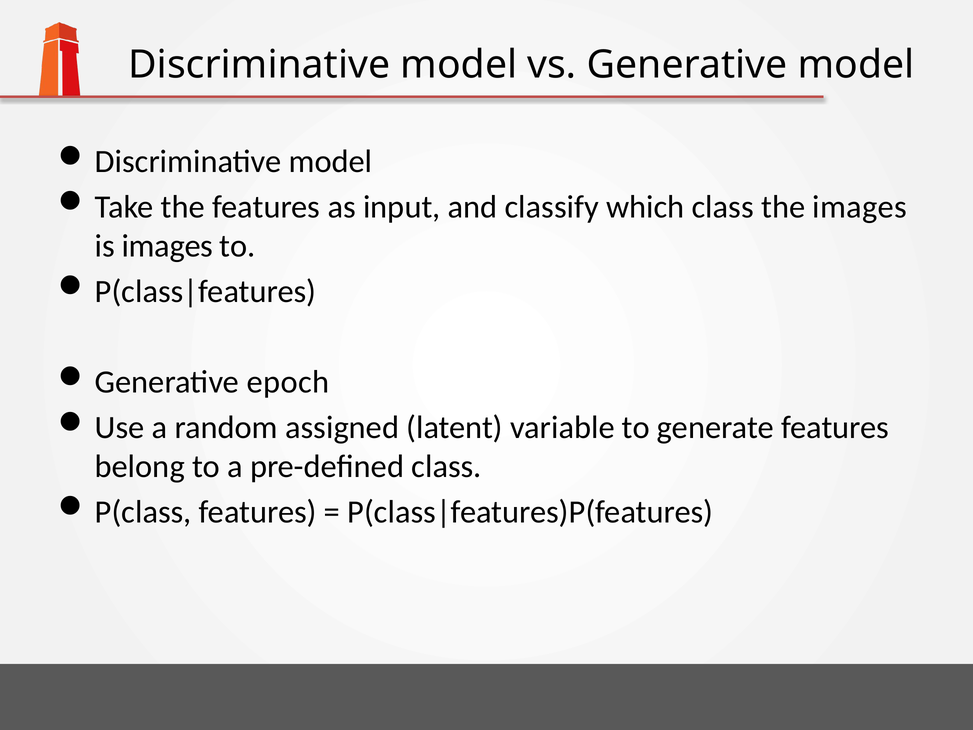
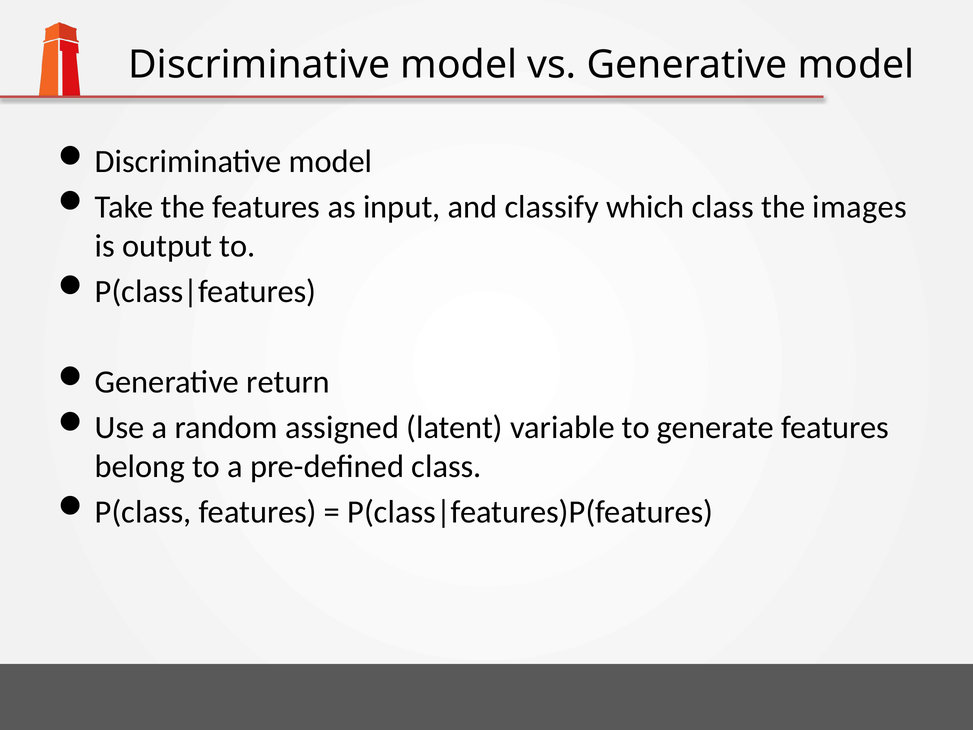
is images: images -> output (167, 246)
epoch: epoch -> return (288, 382)
